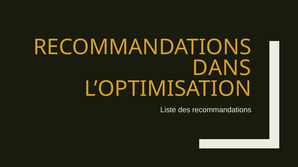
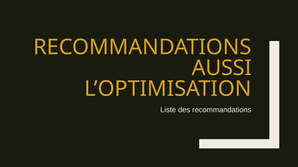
DANS: DANS -> AUSSI (222, 68)
